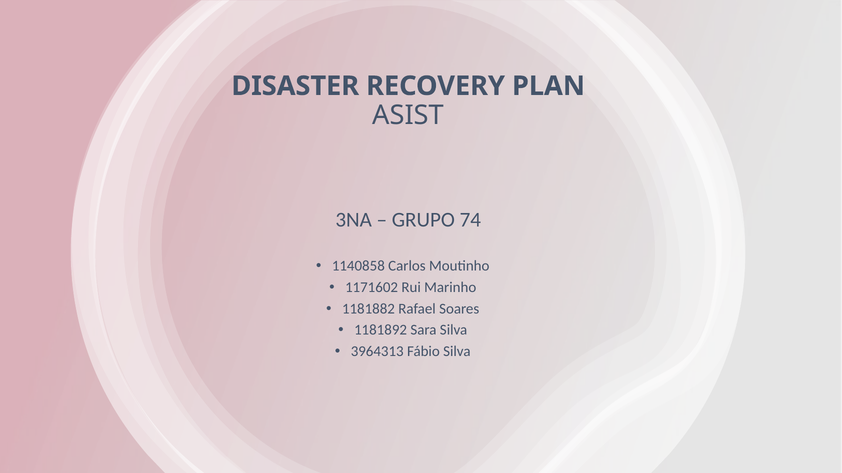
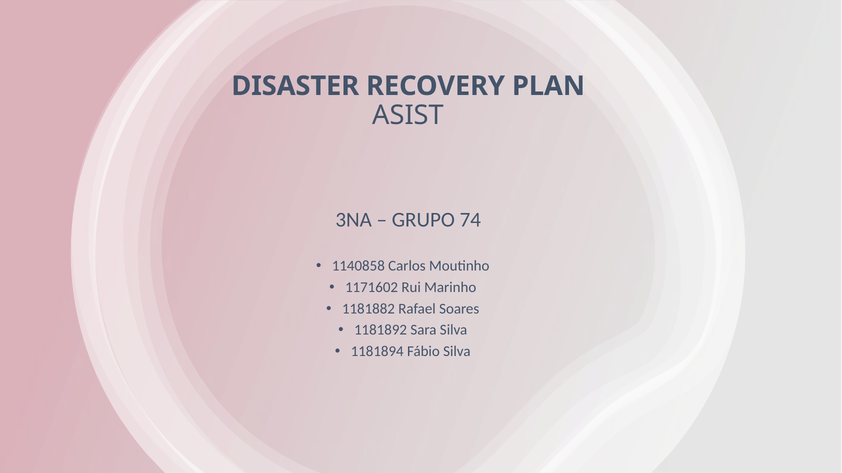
3964313: 3964313 -> 1181894 (377, 352)
